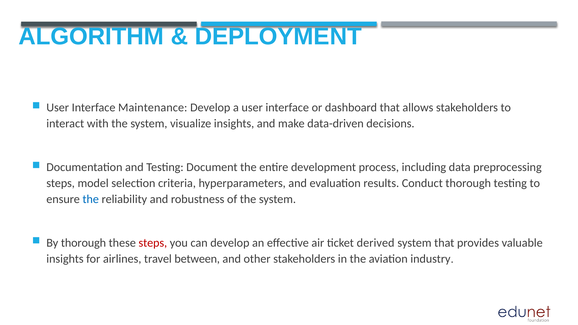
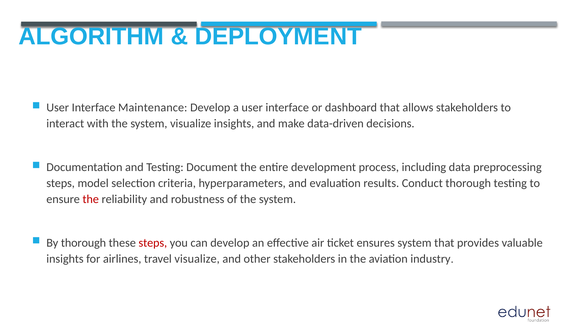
the colour: blue -> red (91, 199)
derived: derived -> ensures (376, 243)
travel between: between -> visualize (197, 259)
